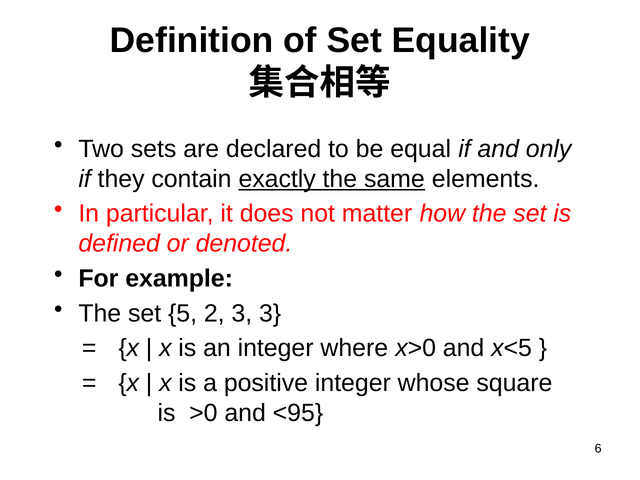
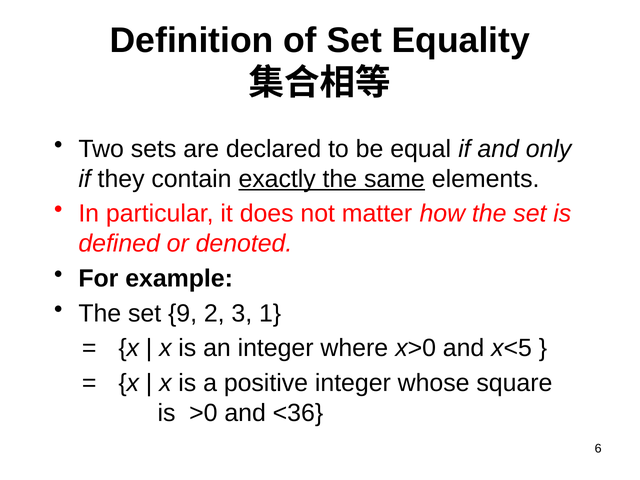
5: 5 -> 9 (183, 313)
3 3: 3 -> 1 (270, 313)
<95: <95 -> <36 (298, 413)
